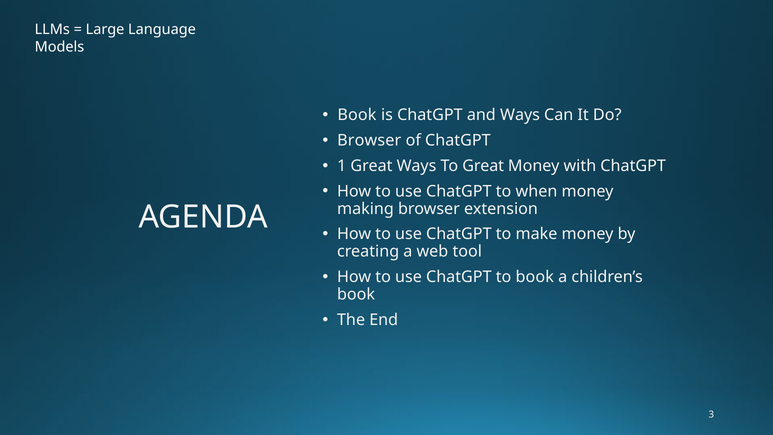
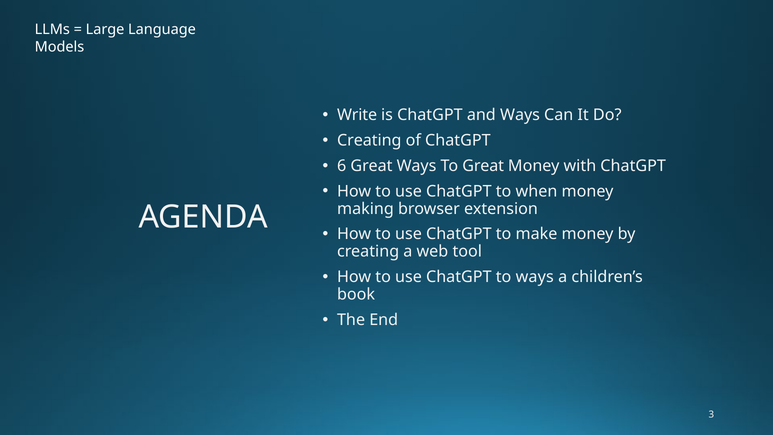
Book: Book -> Write (357, 115)
Browser: Browser -> Creating (369, 140)
1: 1 -> 6 (342, 166)
to book: book -> ways (535, 277)
